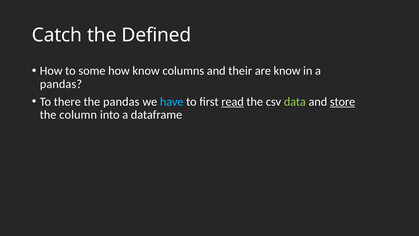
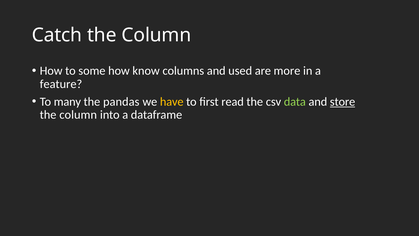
Defined: Defined -> Column (156, 35)
their: their -> used (240, 71)
are know: know -> more (287, 71)
pandas: pandas -> feature (61, 84)
there: there -> many (67, 102)
have colour: light blue -> yellow (172, 102)
read underline: present -> none (233, 102)
